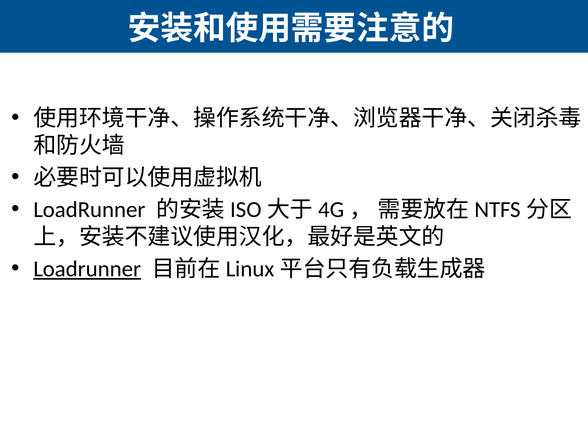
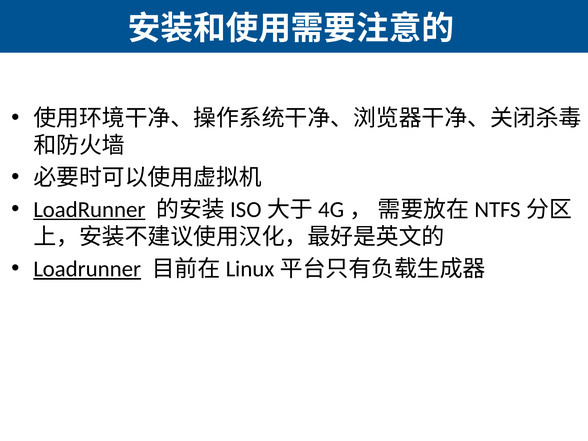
LoadRunner underline: none -> present (89, 210)
